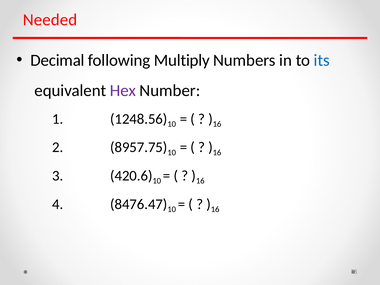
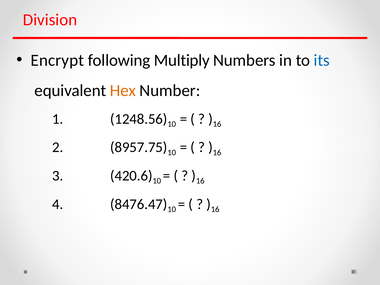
Needed: Needed -> Division (50, 20)
Decimal: Decimal -> Encrypt (57, 60)
Hex colour: purple -> orange (123, 91)
